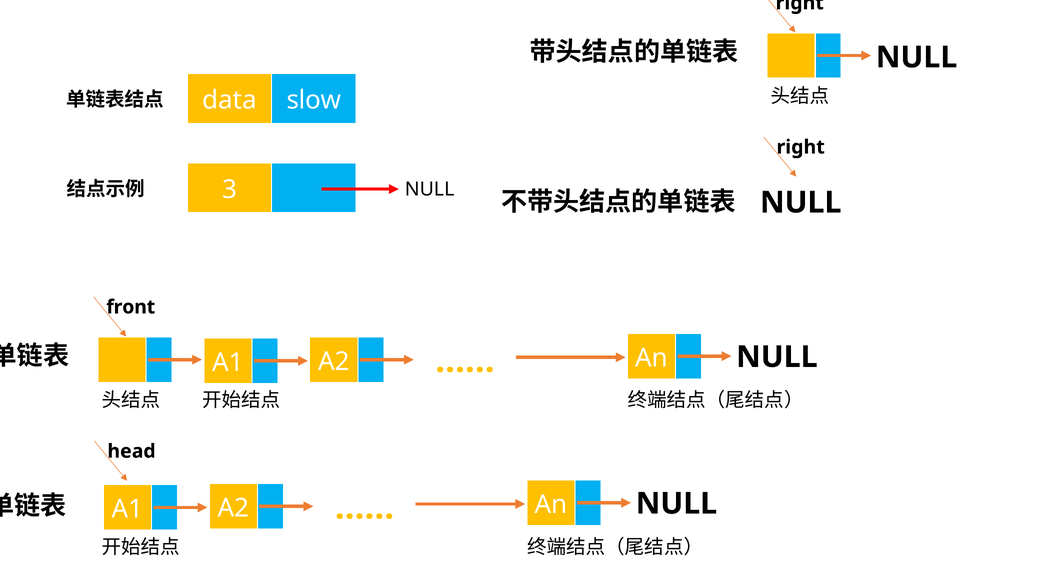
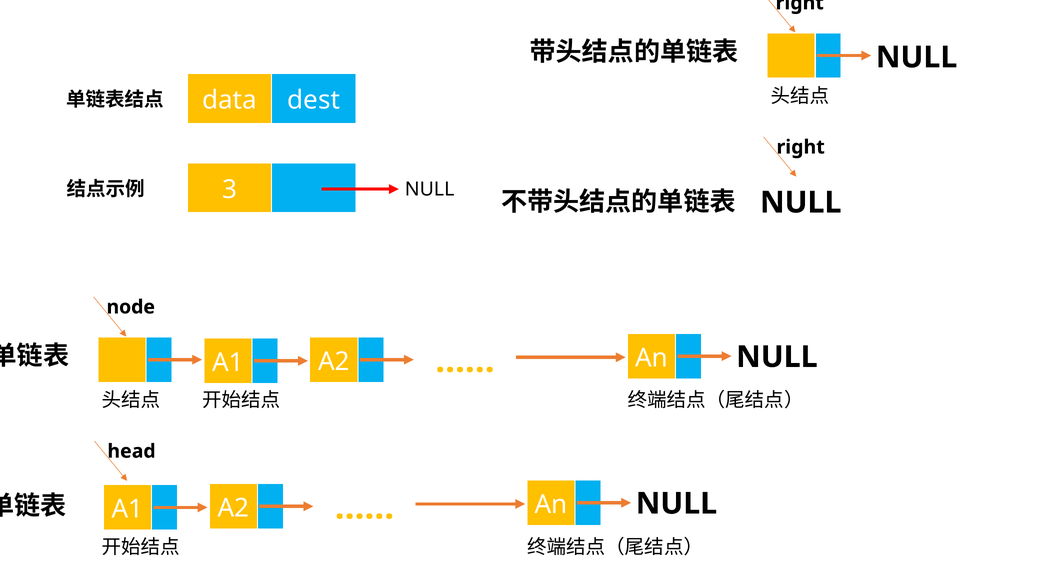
slow: slow -> dest (314, 100)
front: front -> node (131, 307)
